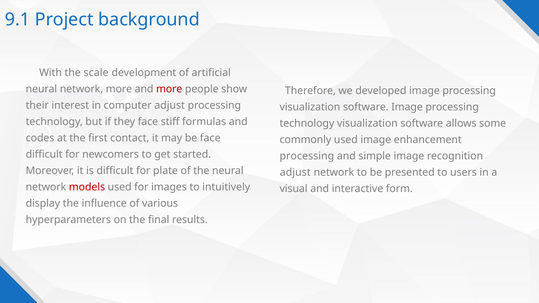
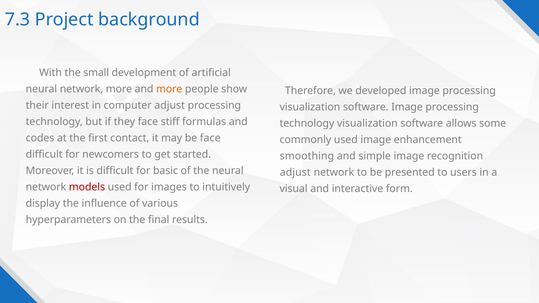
9.1: 9.1 -> 7.3 (17, 19)
scale: scale -> small (96, 73)
more colour: red -> orange (169, 89)
processing: processing -> smoothing (307, 156)
plate: plate -> basic (166, 171)
